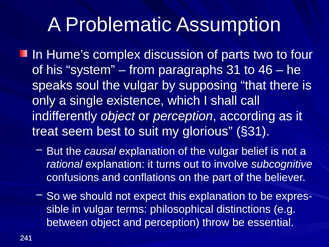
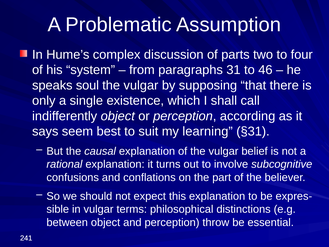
treat: treat -> says (45, 131)
glorious: glorious -> learning (208, 131)
